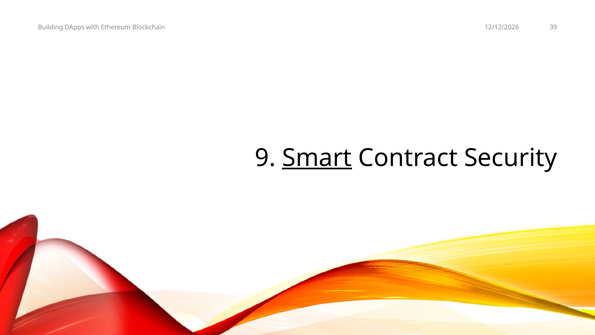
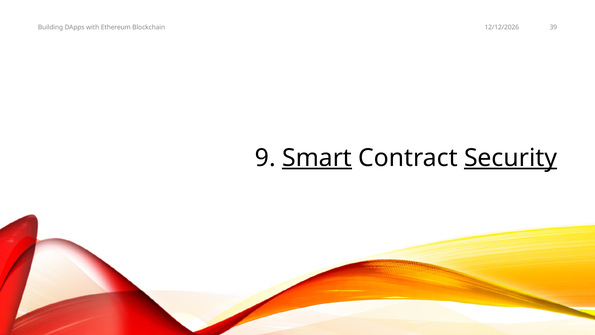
Security underline: none -> present (511, 158)
